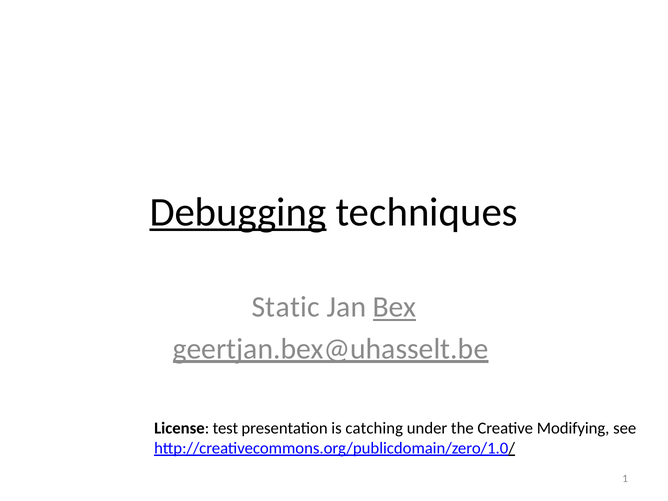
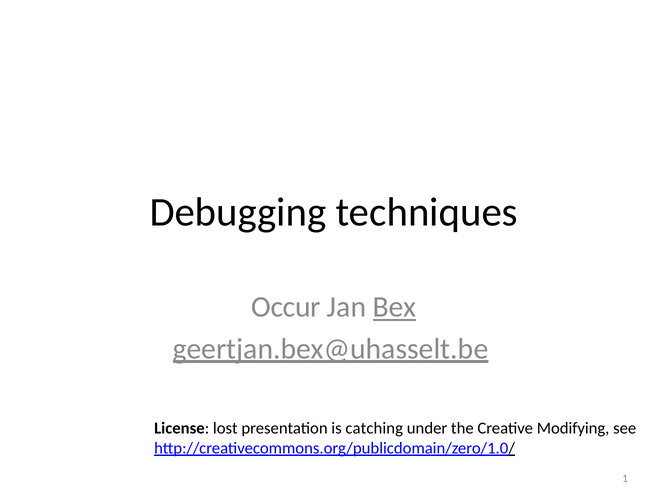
Debugging underline: present -> none (238, 212)
Static: Static -> Occur (286, 307)
test: test -> lost (225, 428)
